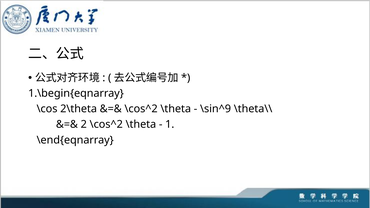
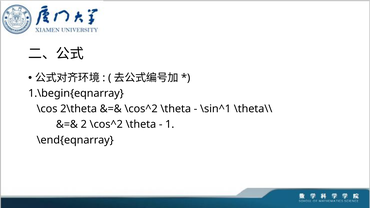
\sin^9: \sin^9 -> \sin^1 (216, 109)
